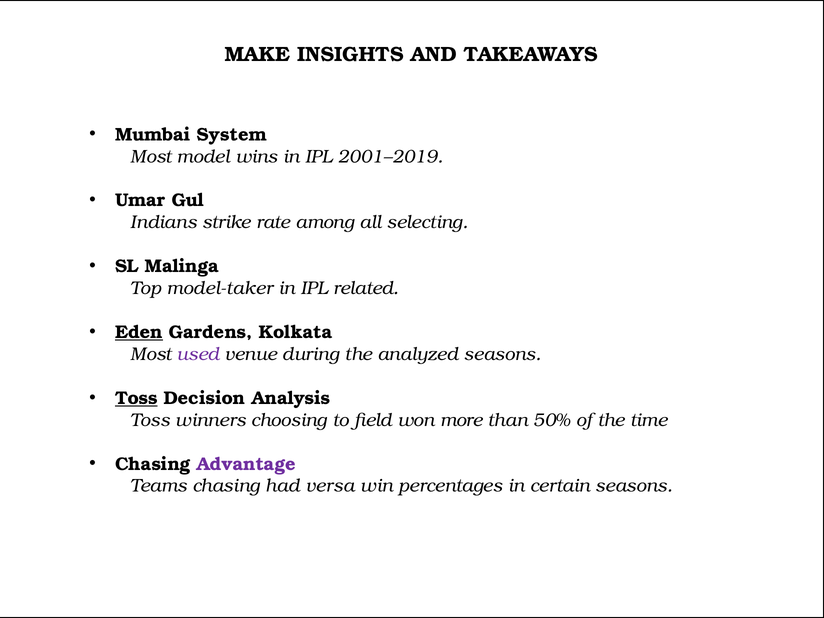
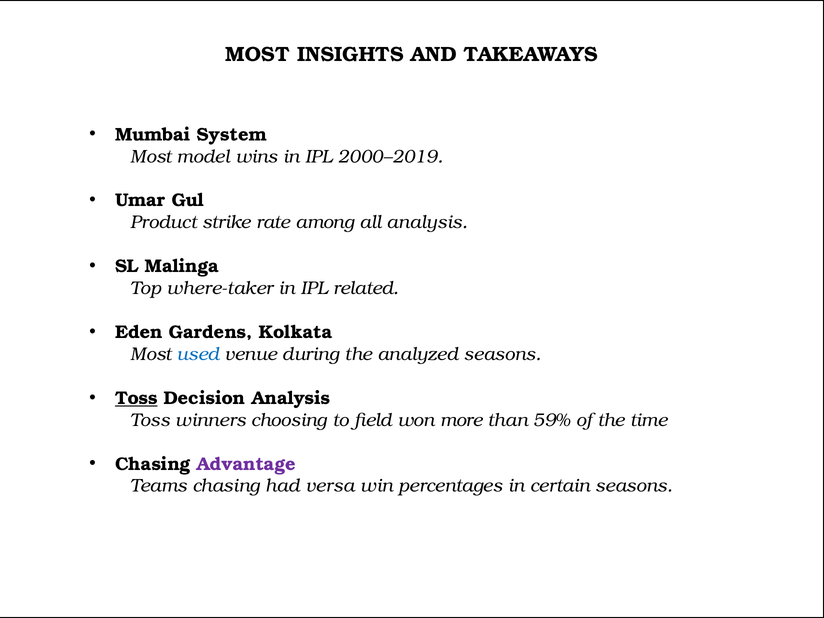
MAKE: MAKE -> MOST (257, 54)
2001–2019: 2001–2019 -> 2000–2019 (391, 156)
Indians: Indians -> Product (164, 222)
all selecting: selecting -> analysis (427, 222)
model-taker: model-taker -> where-taker (220, 288)
Eden underline: present -> none (139, 332)
used colour: purple -> blue (198, 354)
50%: 50% -> 59% (552, 420)
